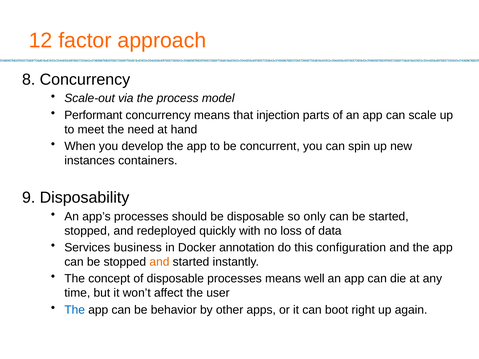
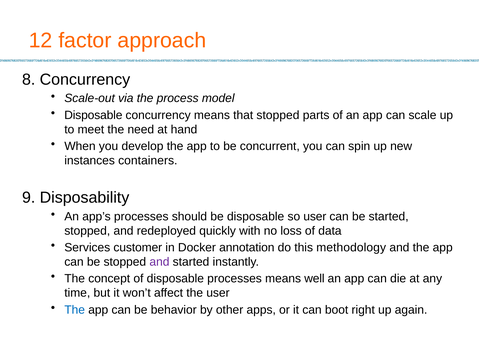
Performant: Performant -> Disposable (93, 115)
that injection: injection -> stopped (278, 115)
so only: only -> user (315, 217)
business: business -> customer (138, 248)
configuration: configuration -> methodology (351, 248)
and colour: orange -> purple (159, 262)
